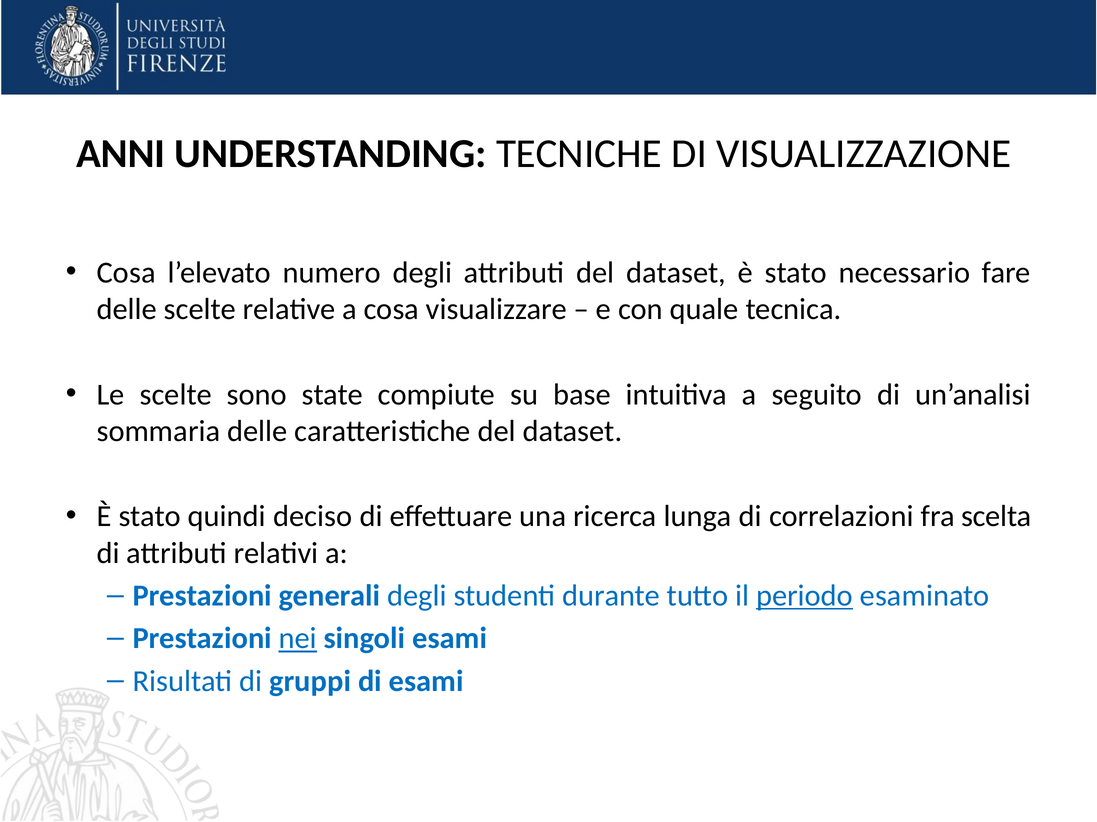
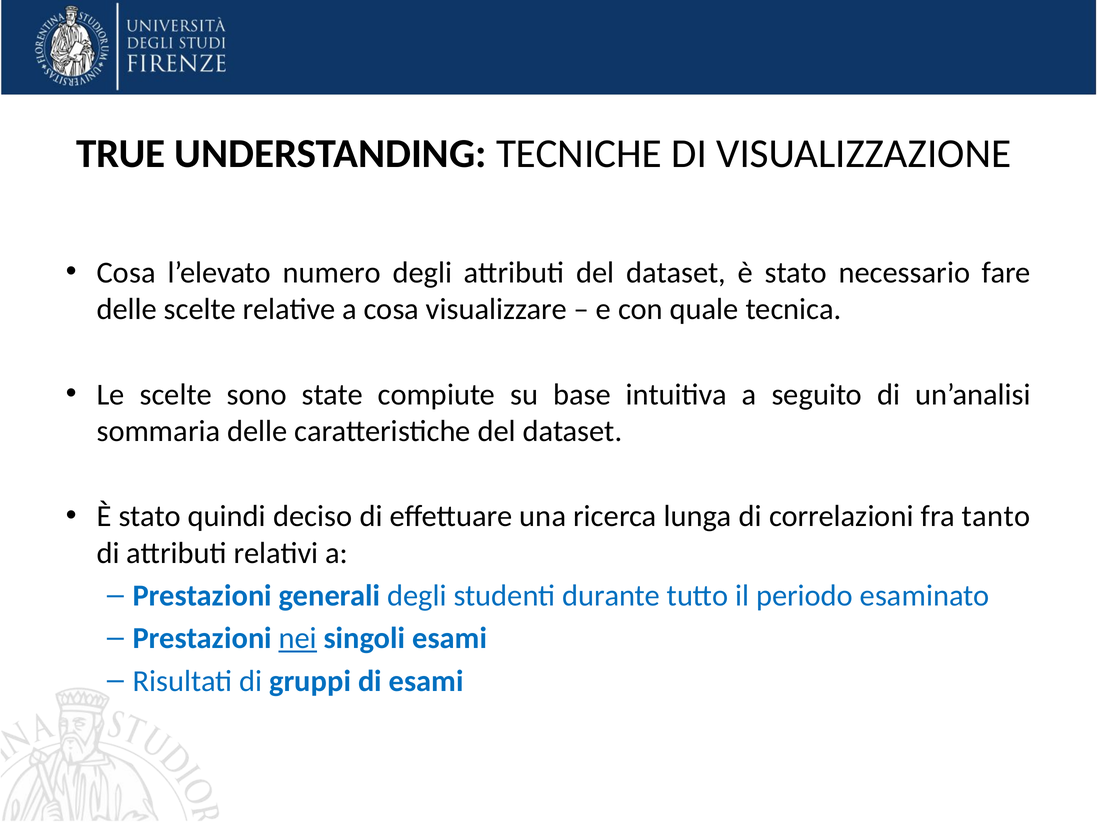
ANNI: ANNI -> TRUE (121, 154)
scelta: scelta -> tanto (996, 517)
periodo underline: present -> none (804, 596)
